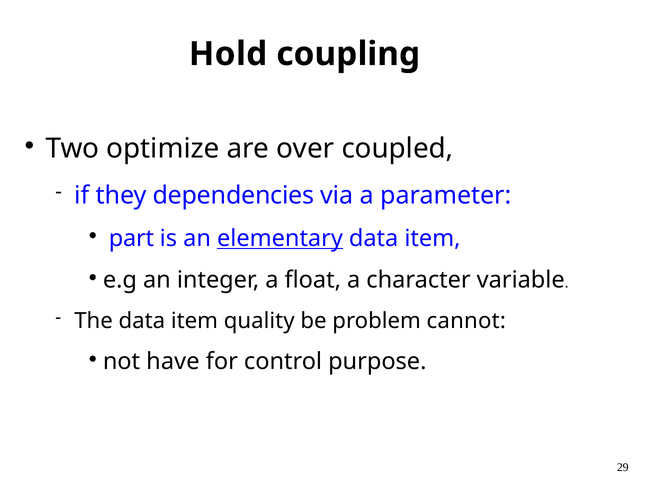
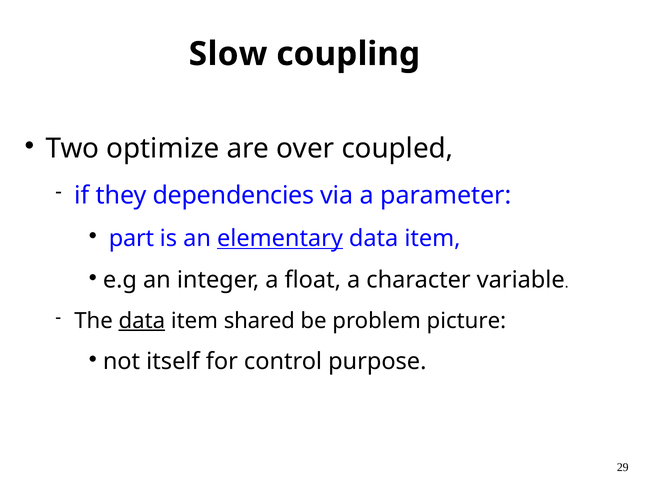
Hold: Hold -> Slow (228, 54)
data underline: none -> present (142, 321)
quality: quality -> shared (259, 321)
cannot: cannot -> picture (466, 321)
have: have -> itself (173, 362)
